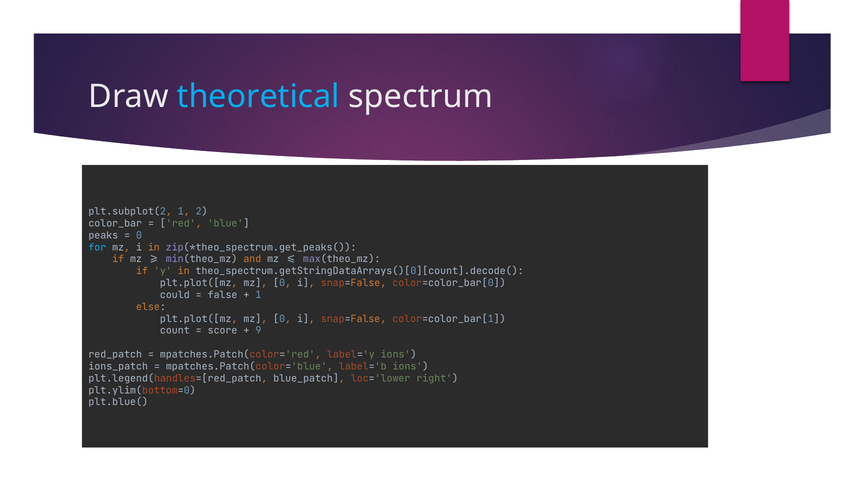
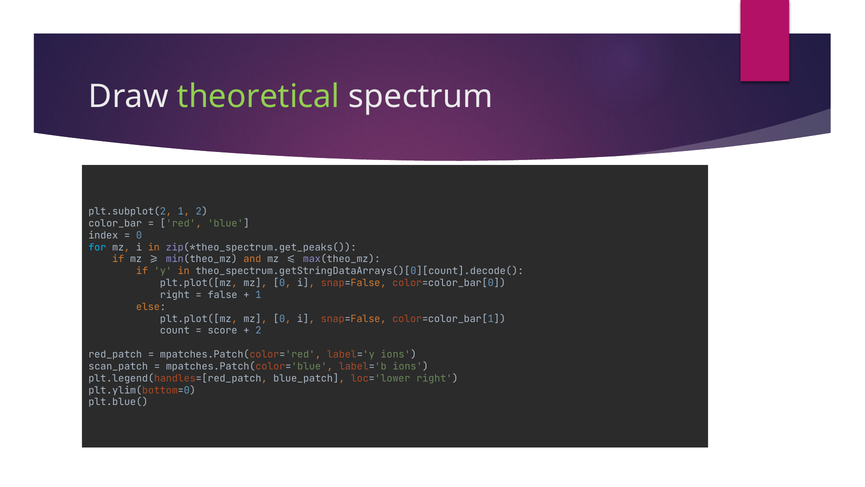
theoretical colour: light blue -> light green (258, 96)
peaks: peaks -> index (103, 235)
could: could -> right (175, 295)
9: 9 -> 2 (258, 330)
ions_patch: ions_patch -> scan_patch (118, 366)
